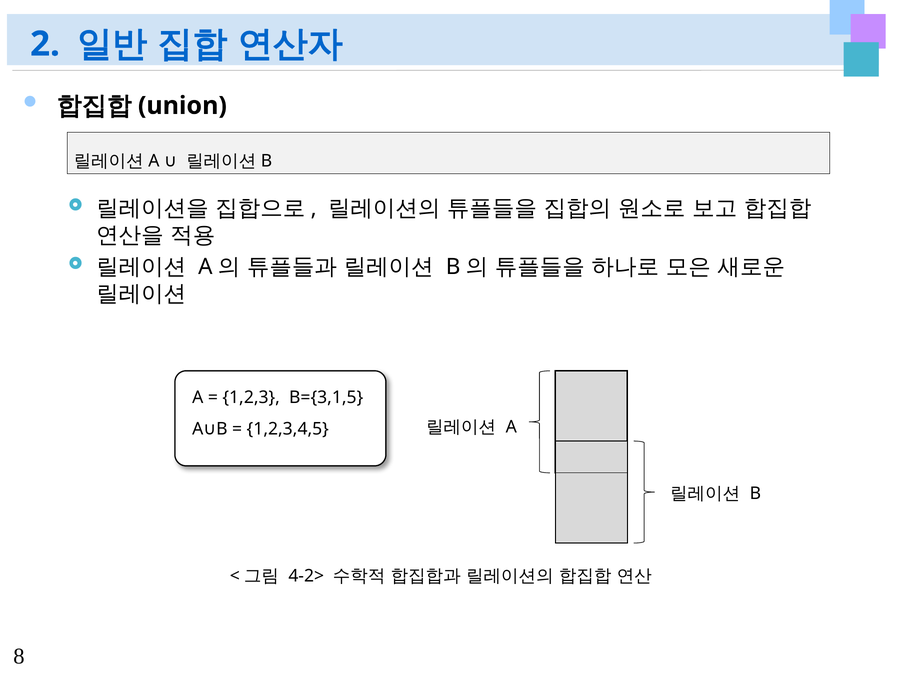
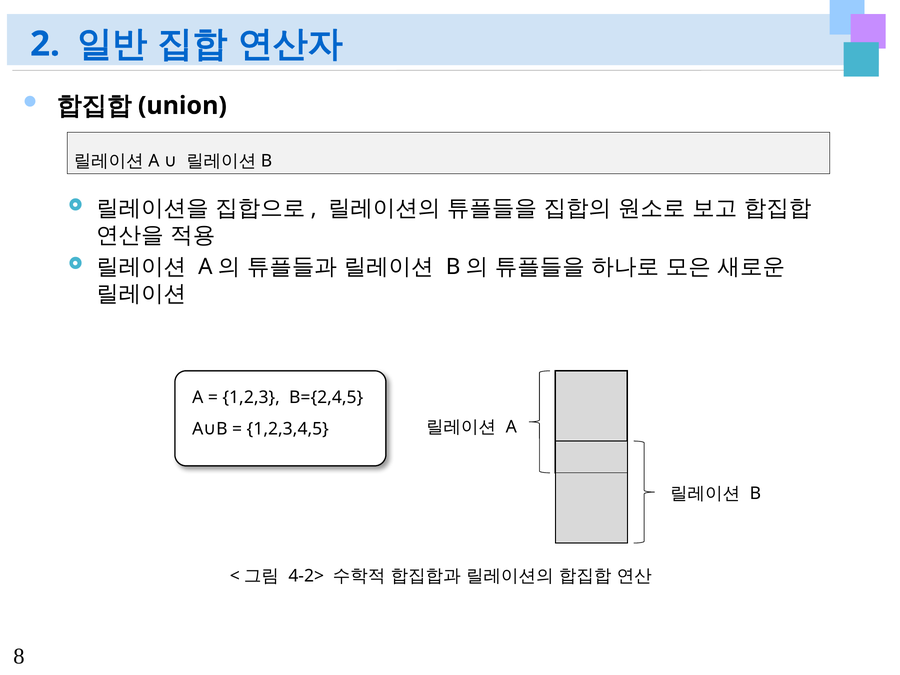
B={3,1,5: B={3,1,5 -> B={2,4,5 (326, 397)
